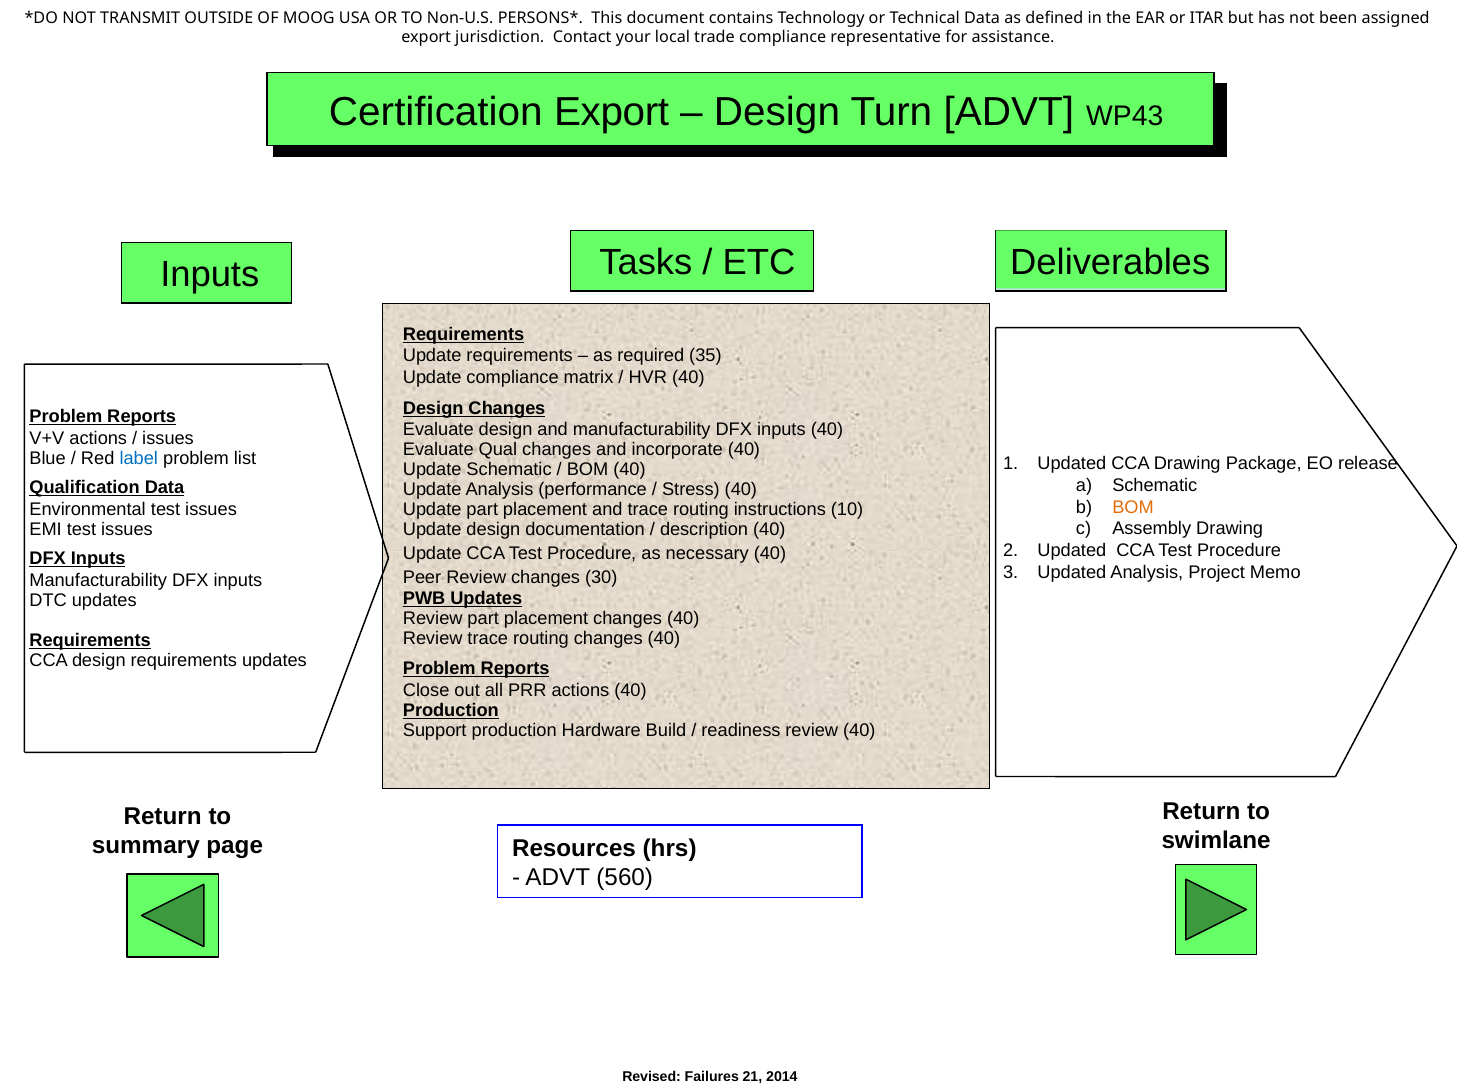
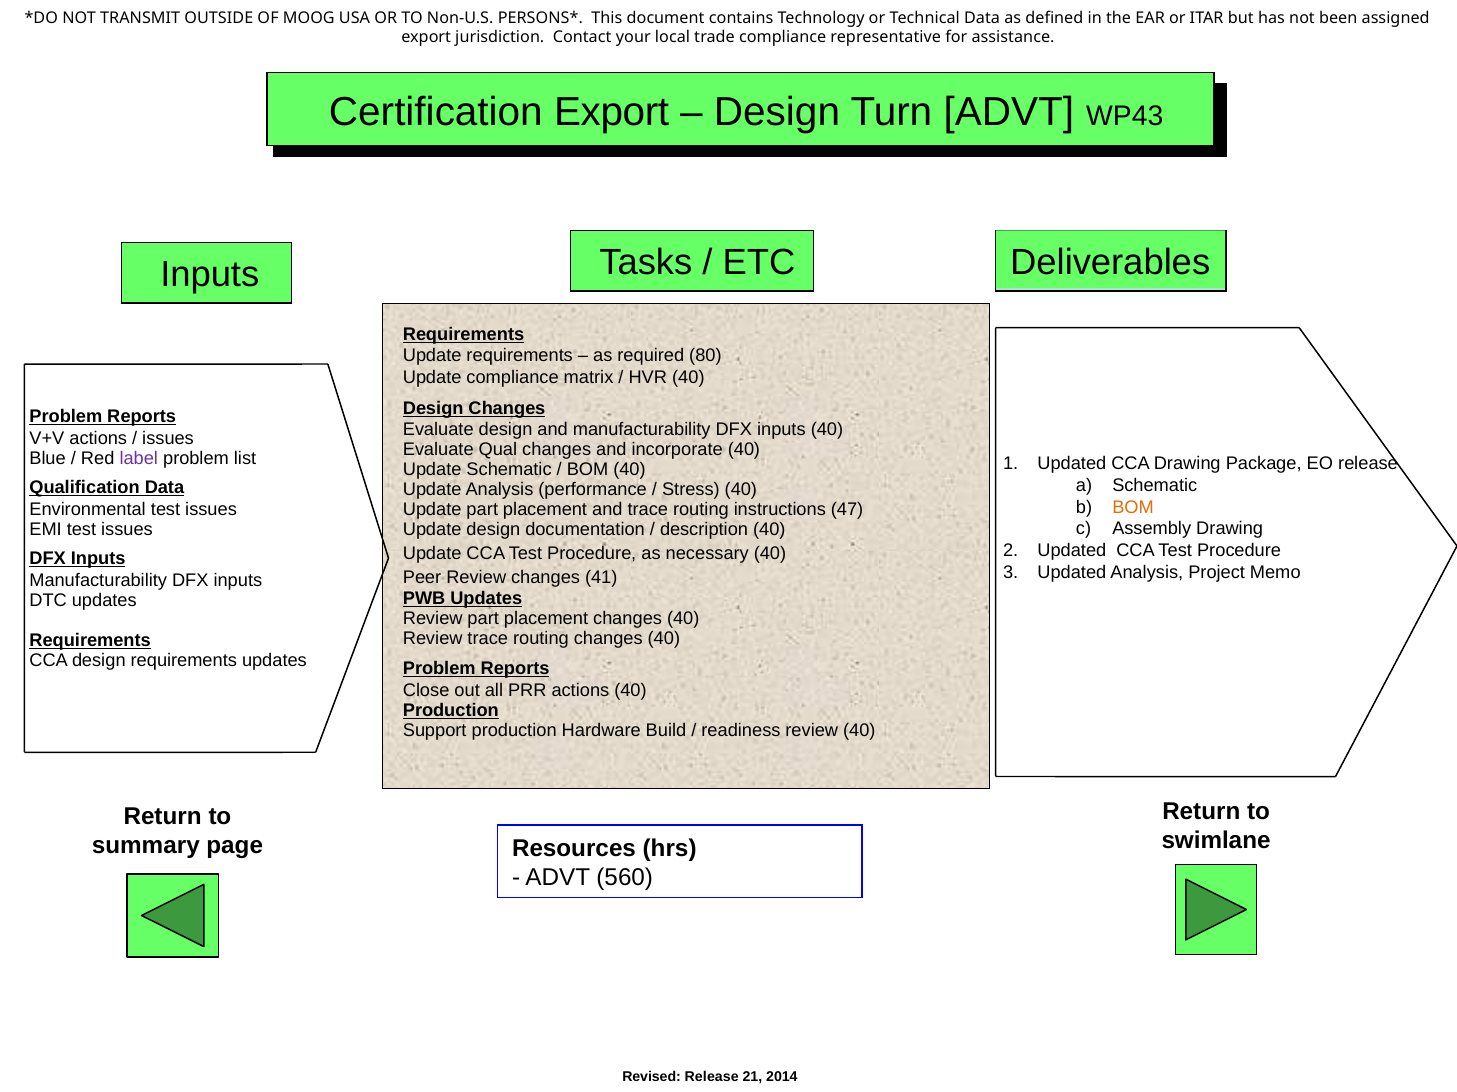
35: 35 -> 80 (705, 355)
label colour: blue -> purple (139, 459)
10: 10 -> 47 (847, 510)
30: 30 -> 41 (601, 578)
Revised Failures: Failures -> Release (712, 1077)
